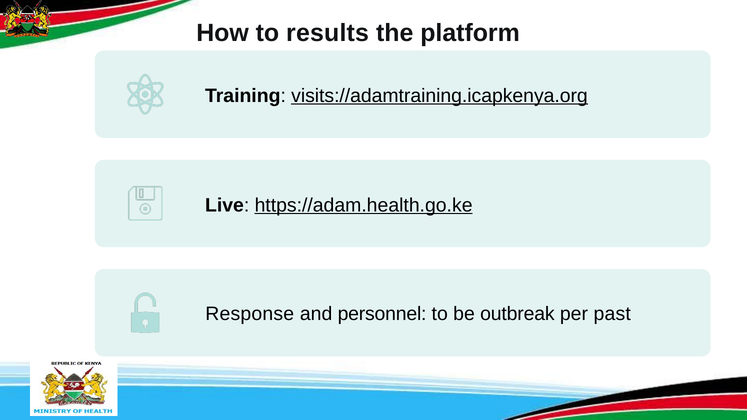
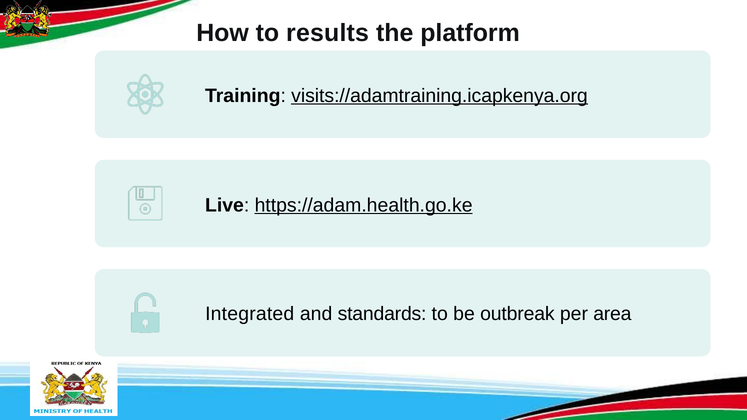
Response: Response -> Integrated (250, 314)
personnel: personnel -> standards (382, 314)
past: past -> area (612, 314)
